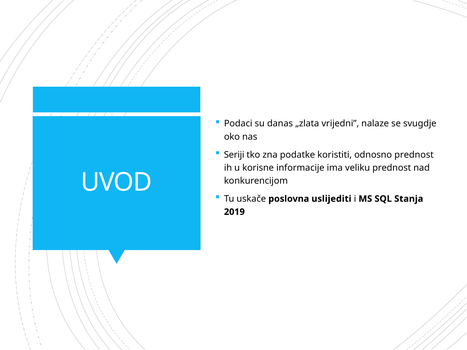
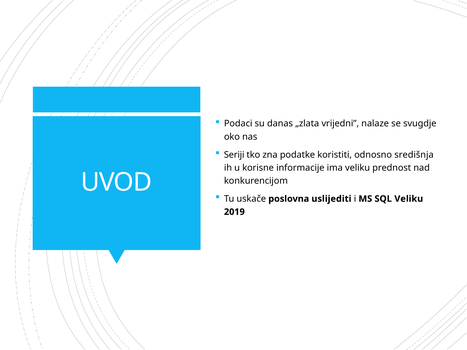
odnosno prednost: prednost -> središnja (414, 155)
SQL Stanja: Stanja -> Veliku (409, 199)
